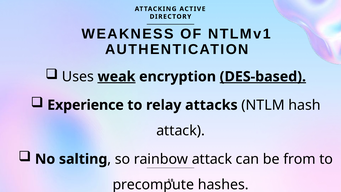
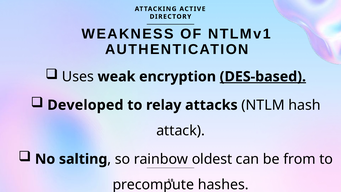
weak underline: present -> none (116, 77)
Experience: Experience -> Developed (85, 105)
rainbow attack: attack -> oldest (212, 159)
